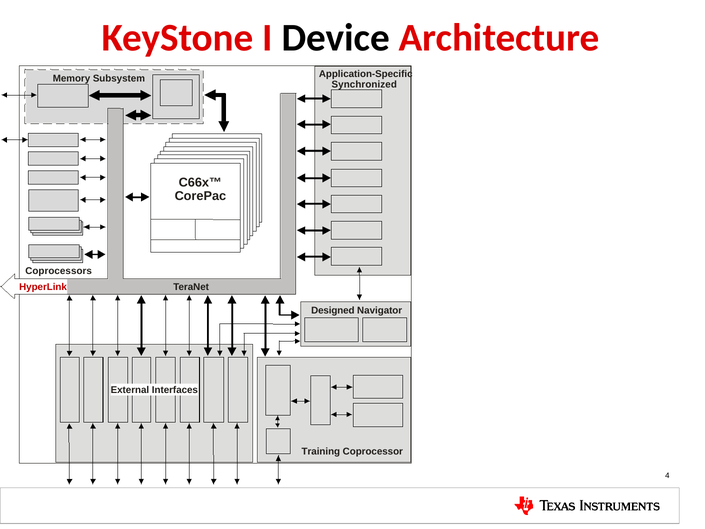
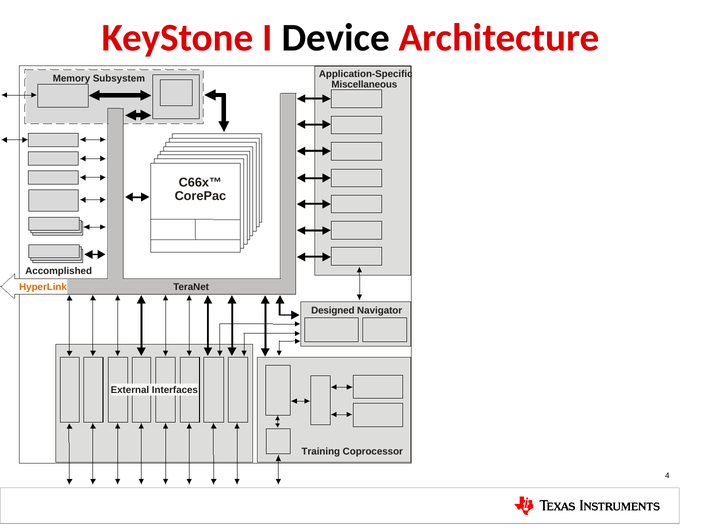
Synchronized: Synchronized -> Miscellaneous (364, 85)
Coprocessors: Coprocessors -> Accomplished (59, 271)
HyperLink colour: red -> orange (43, 287)
